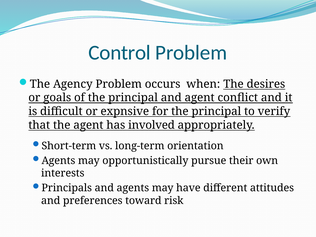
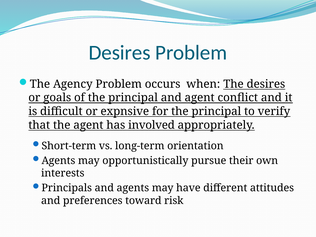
Control: Control -> Desires (120, 53)
